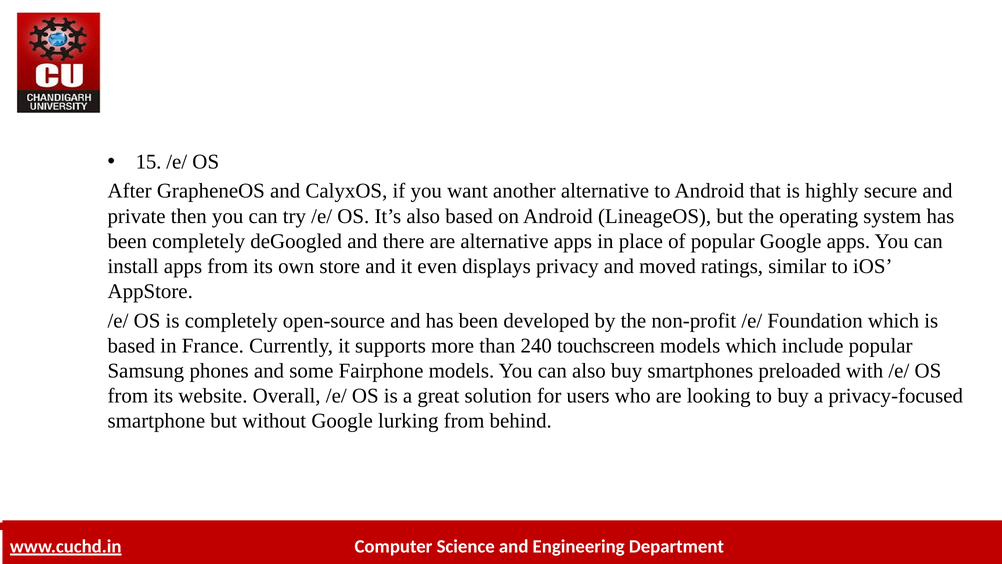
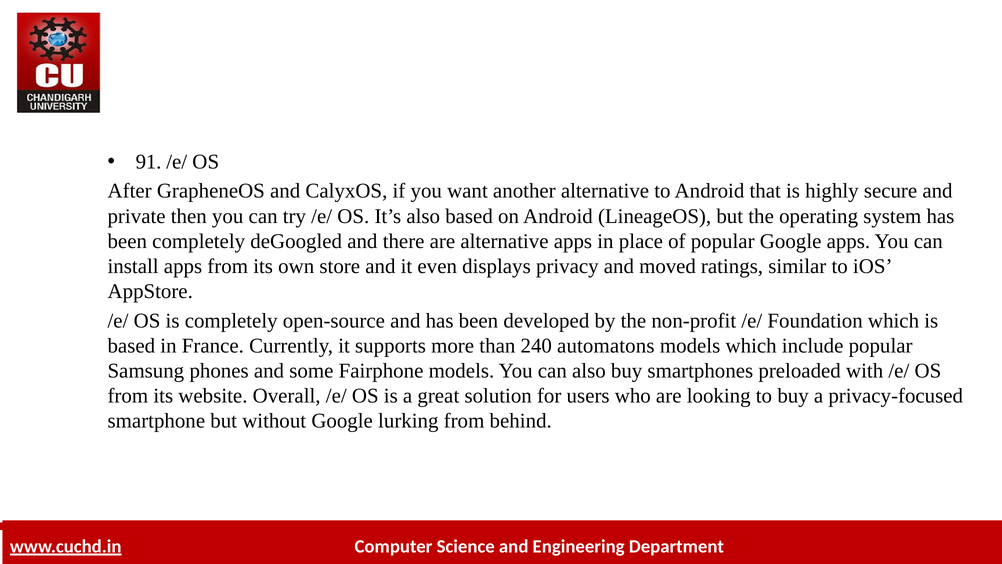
15: 15 -> 91 (149, 162)
touchscreen: touchscreen -> automatons (606, 346)
